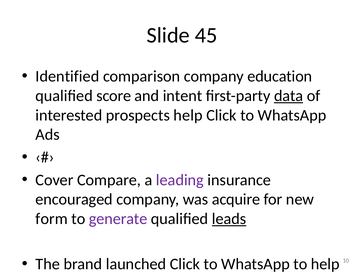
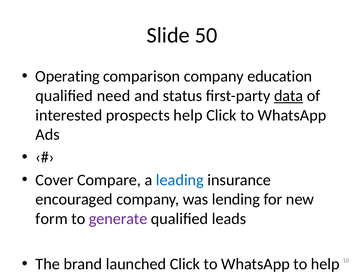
45: 45 -> 50 (206, 35)
Identified: Identified -> Operating (67, 76)
score: score -> need (114, 96)
intent: intent -> status (183, 96)
leading colour: purple -> blue (180, 180)
acquire: acquire -> lending (236, 199)
leads underline: present -> none (229, 219)
